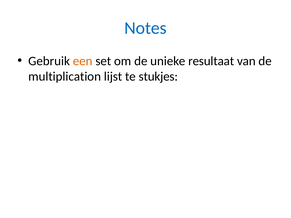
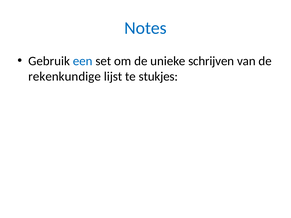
een colour: orange -> blue (83, 61)
resultaat: resultaat -> schrijven (211, 61)
multiplication: multiplication -> rekenkundige (65, 77)
